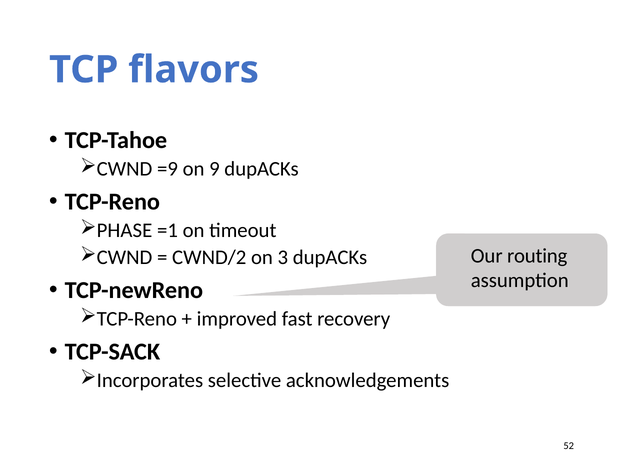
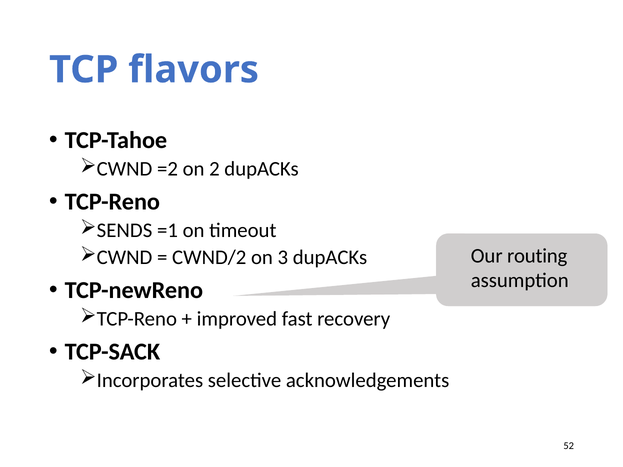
=9: =9 -> =2 (167, 169)
9: 9 -> 2 (214, 169)
PHASE: PHASE -> SENDS (124, 231)
